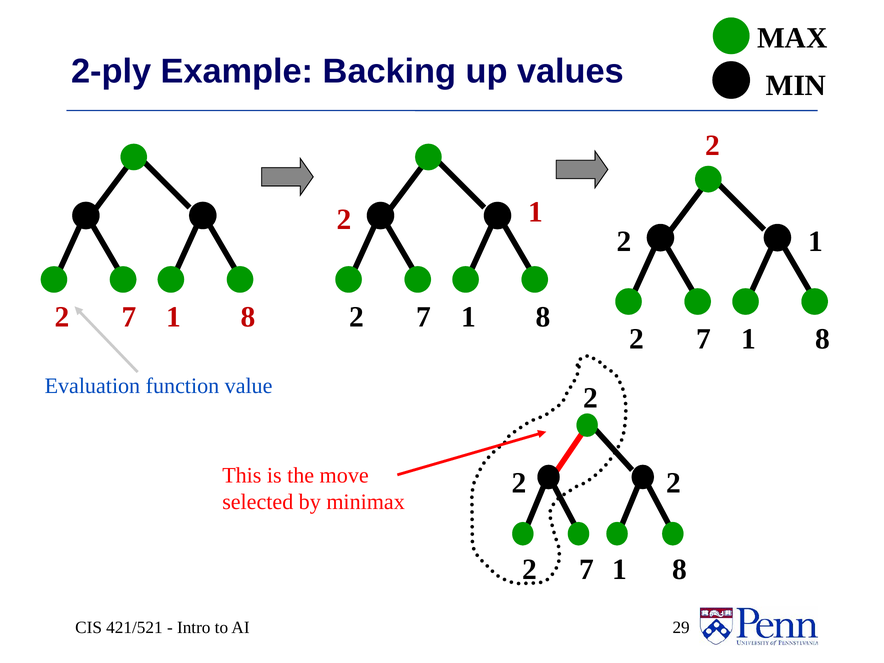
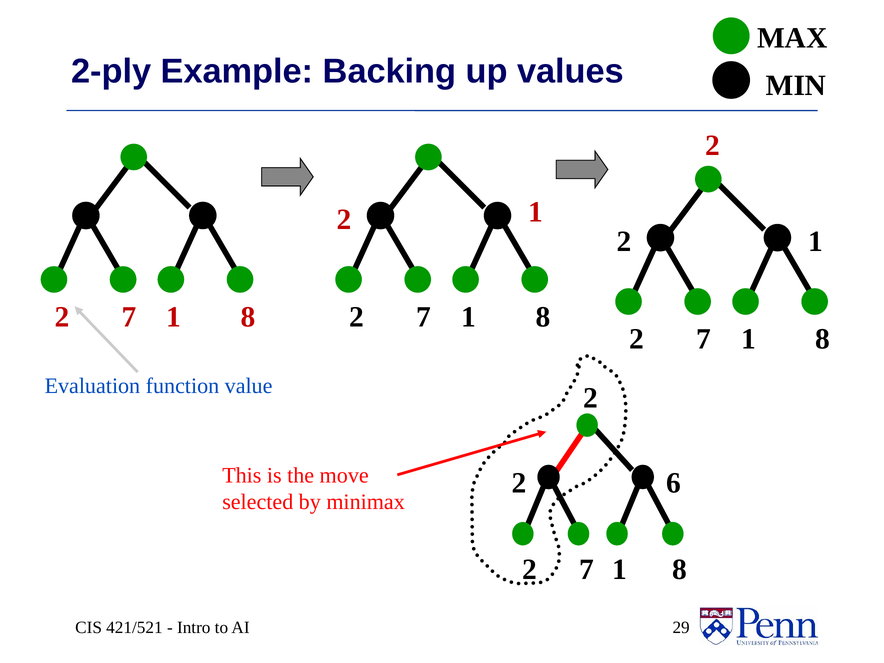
2: 2 -> 6 (674, 483)
